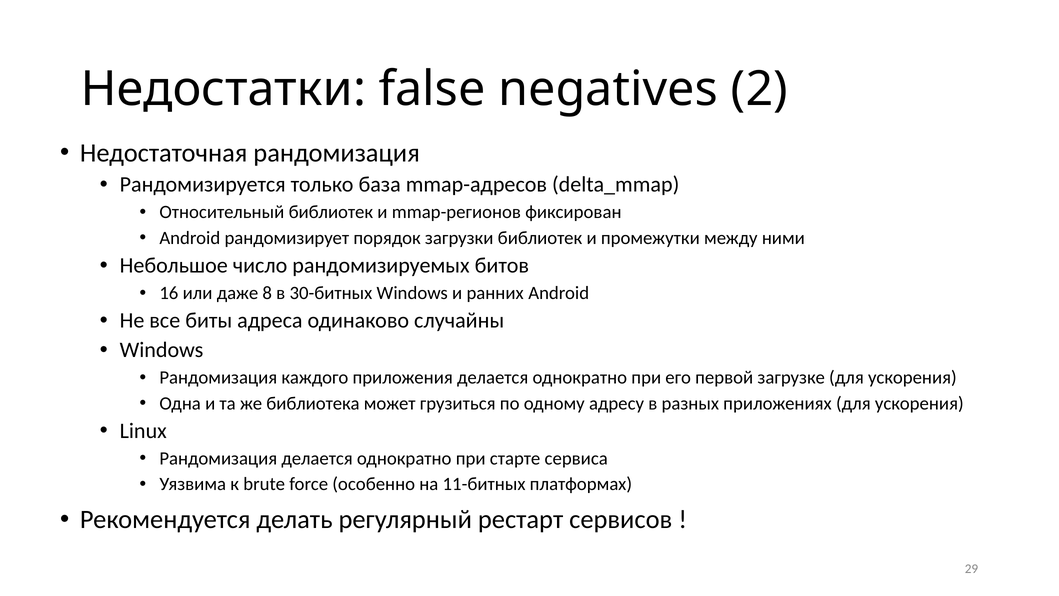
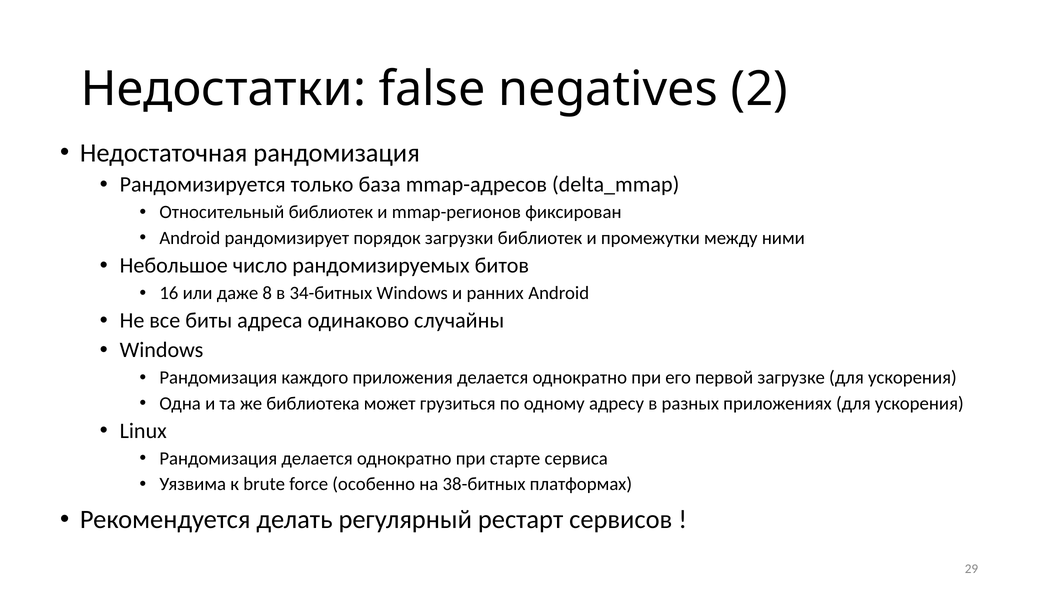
30-битных: 30-битных -> 34-битных (331, 293)
11-битных: 11-битных -> 38-битных (484, 484)
